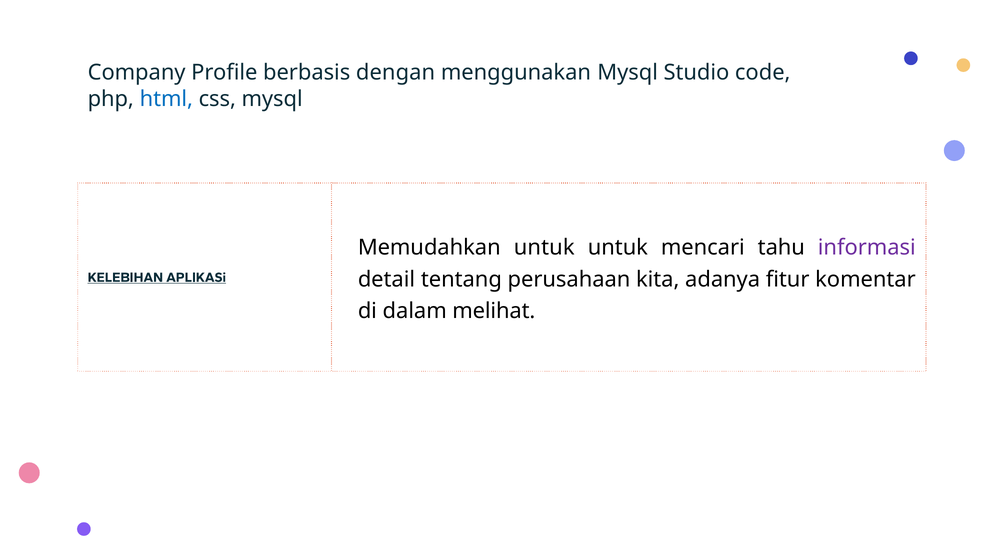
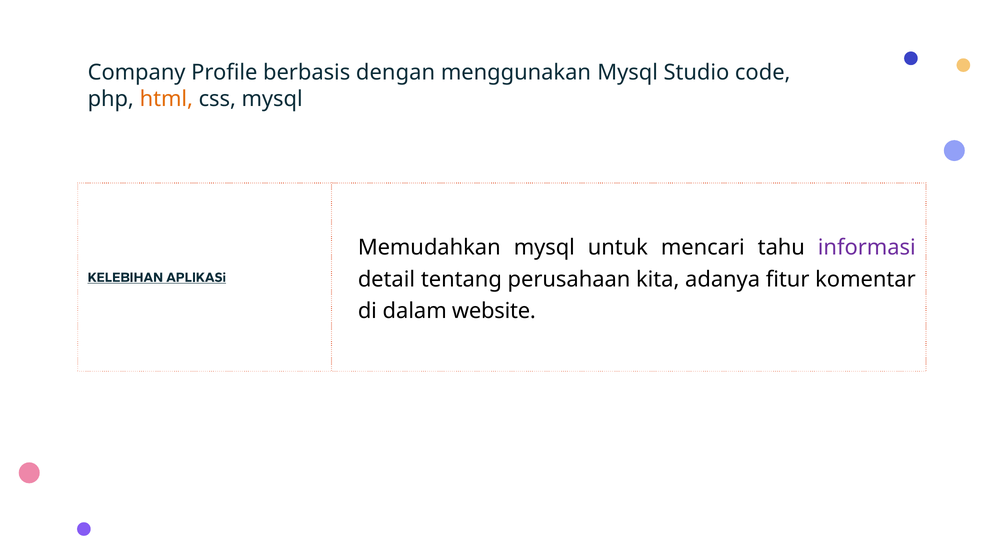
html colour: blue -> orange (166, 99)
Memudahkan untuk: untuk -> mysql (544, 247)
melihat: melihat -> website (494, 311)
